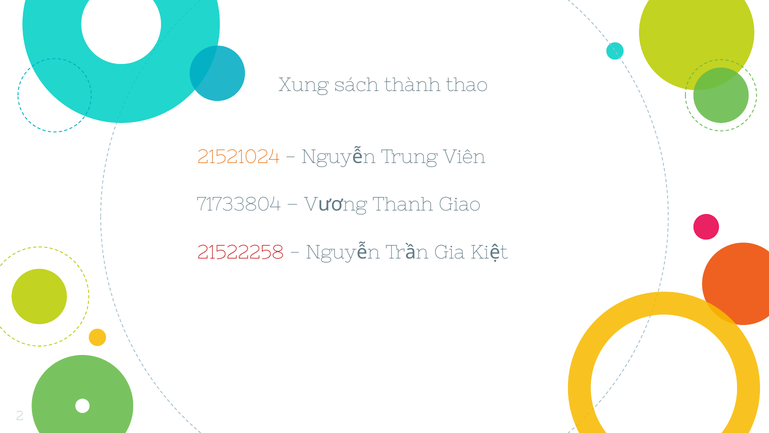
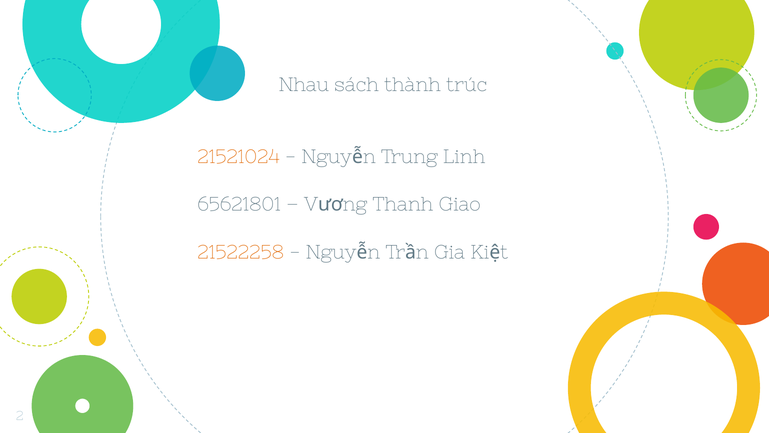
Xung: Xung -> Nhau (304, 85)
thao: thao -> trúc (467, 85)
Viên: Viên -> Linh (464, 157)
71733804: 71733804 -> 65621801 (239, 204)
21522258 colour: red -> orange (241, 252)
